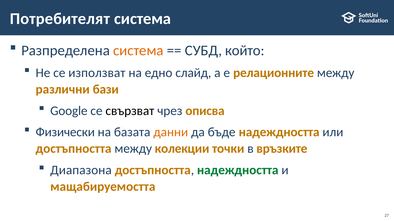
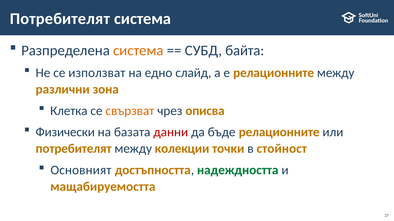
който: който -> байта (245, 51)
бази: бази -> зона (106, 90)
Google: Google -> Клетка (69, 111)
свързват colour: black -> orange (130, 111)
данни colour: orange -> red (171, 132)
бъде надеждността: надеждността -> релационните (279, 132)
достъпността: достъпността -> потребителят (74, 149)
връзките: връзките -> стойност (282, 149)
Диапазона: Диапазона -> Основният (81, 171)
